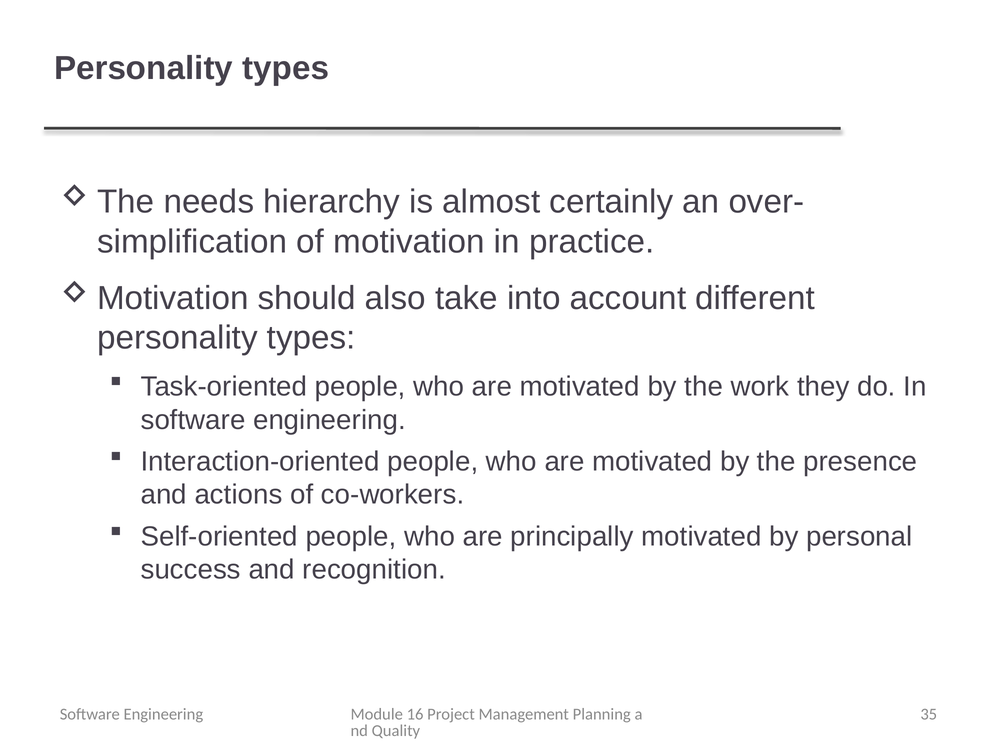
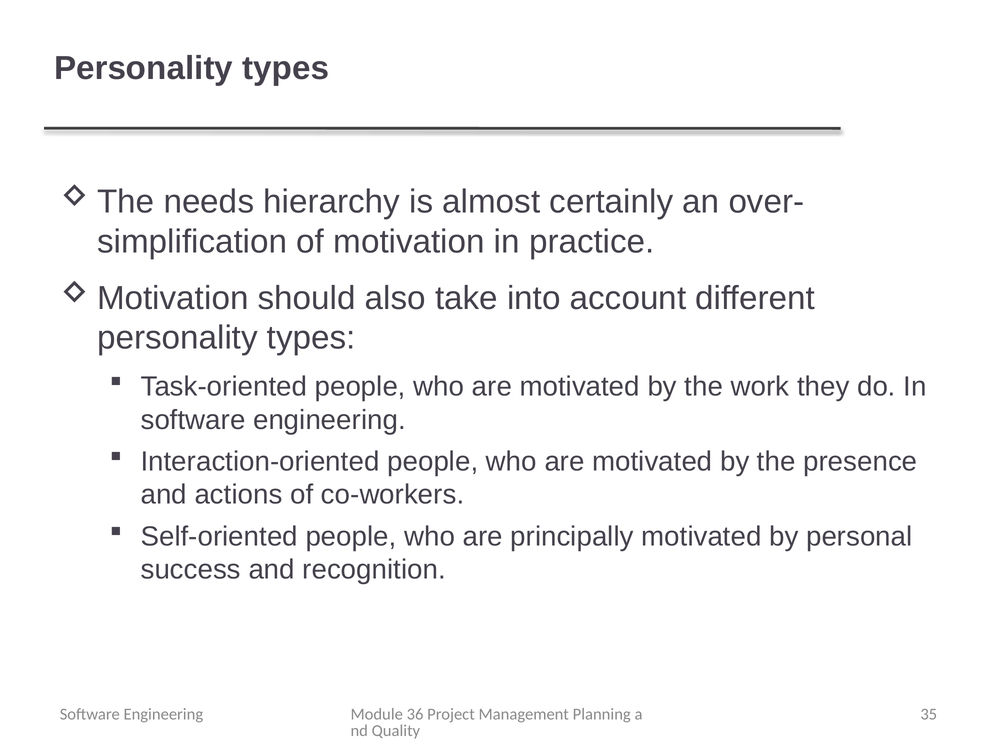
16: 16 -> 36 (415, 714)
